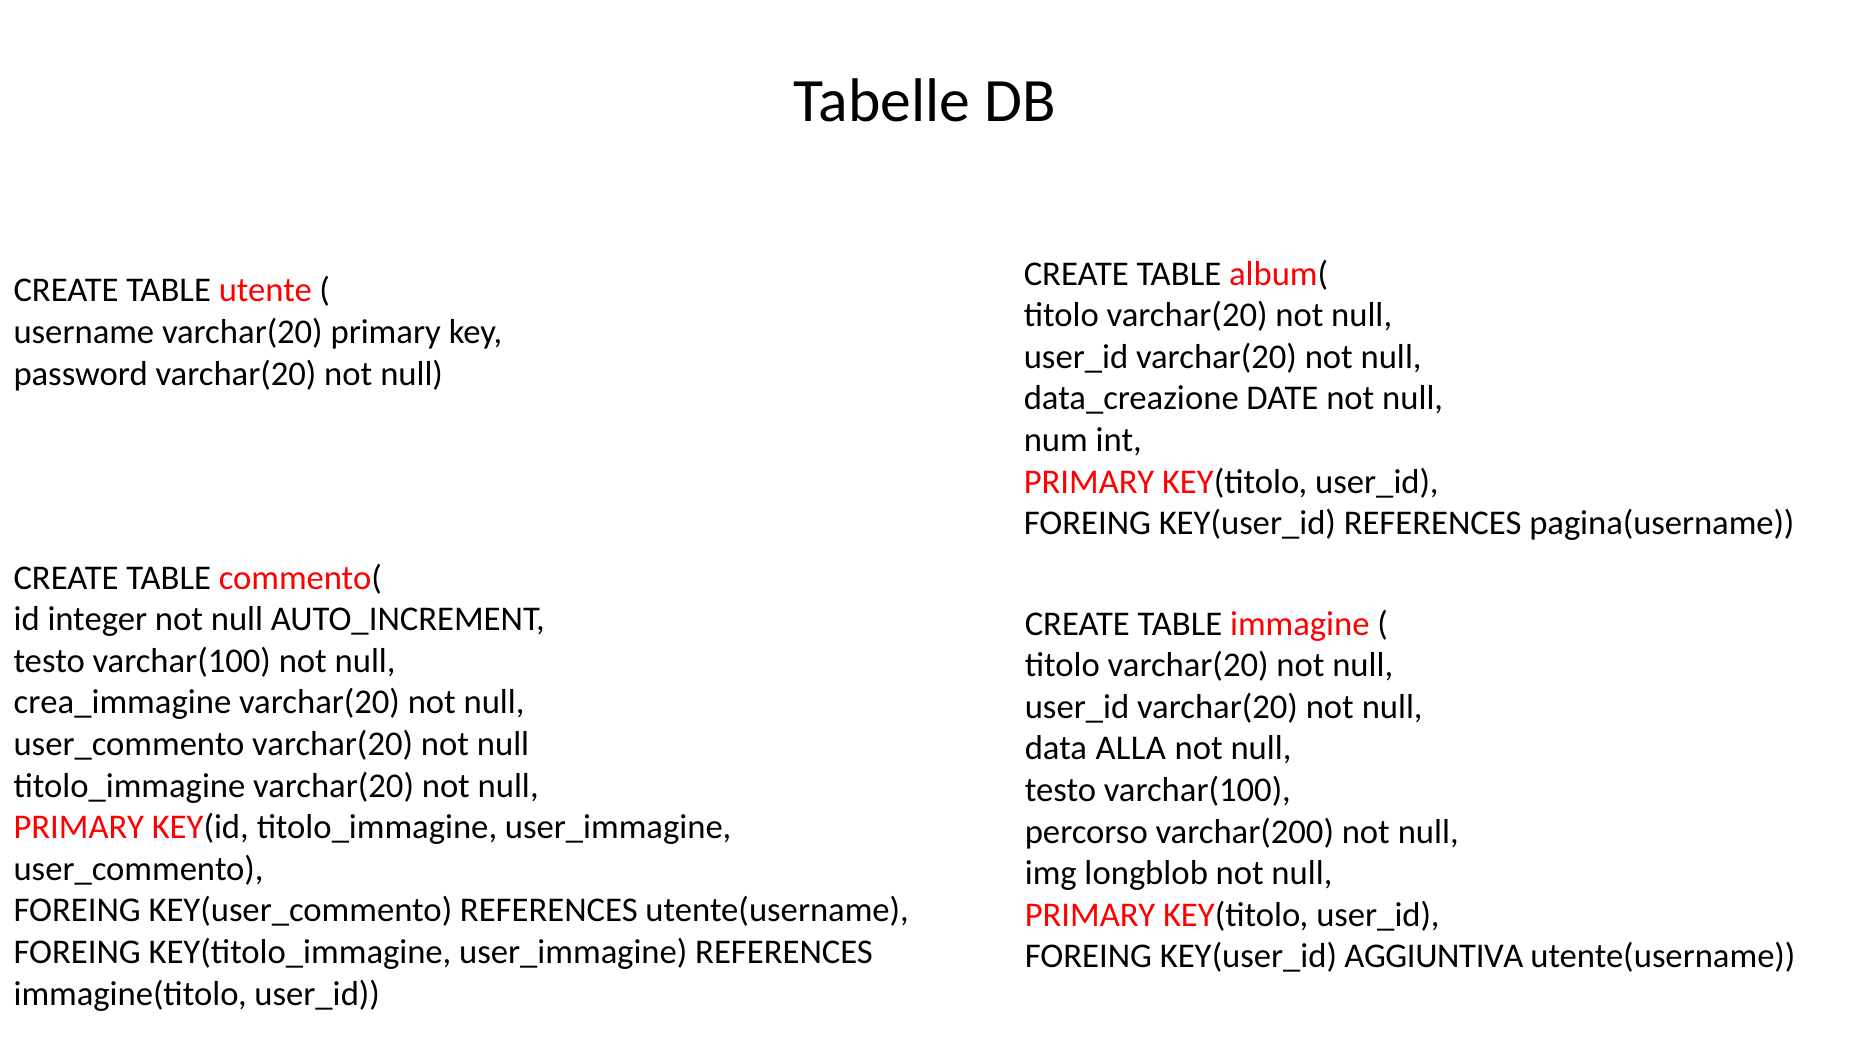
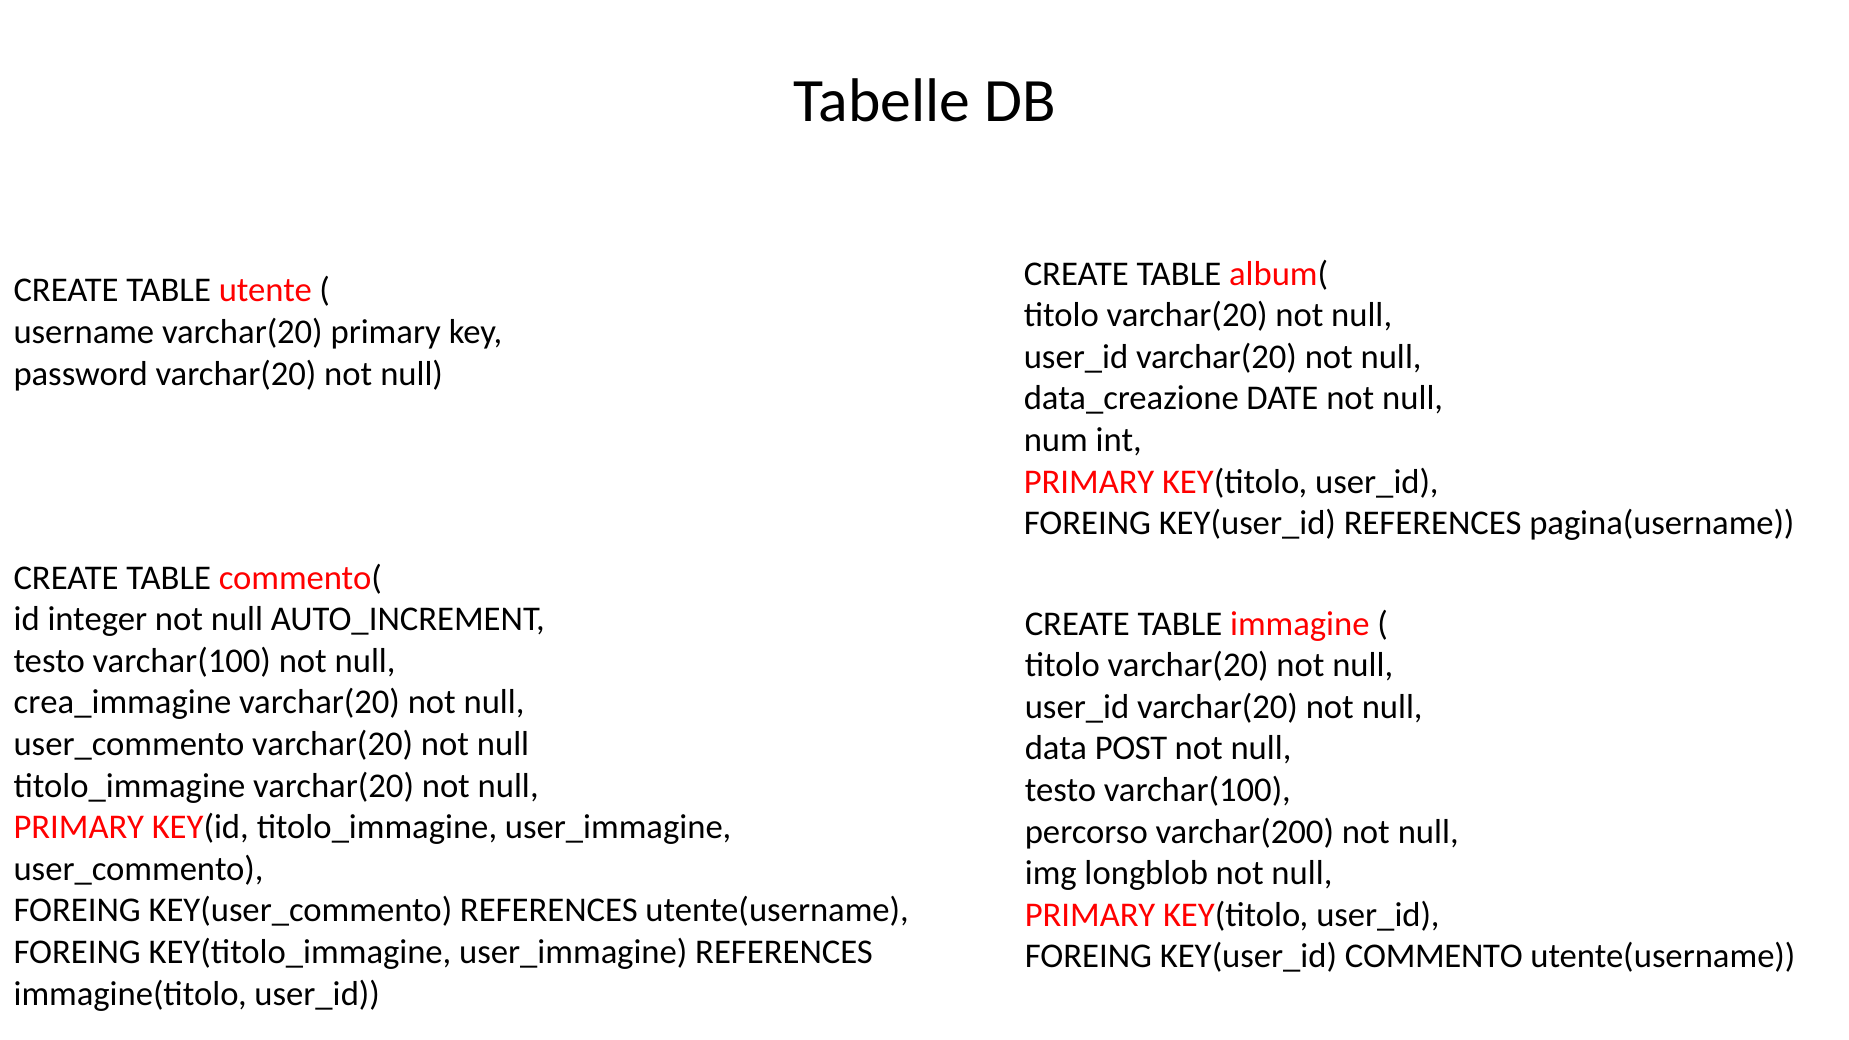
ALLA: ALLA -> POST (1131, 749)
AGGIUNTIVA: AGGIUNTIVA -> COMMENTO (1434, 957)
